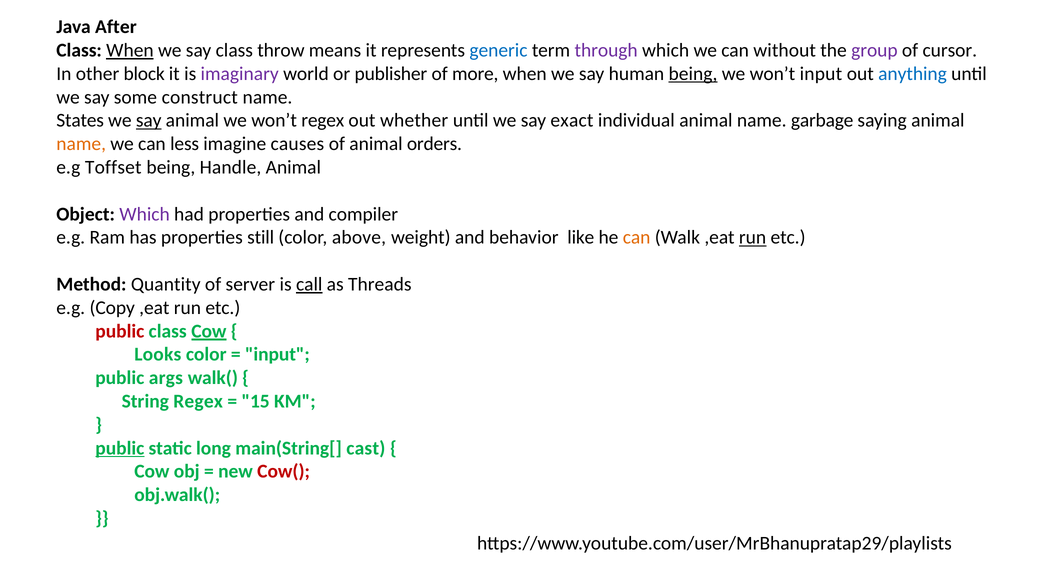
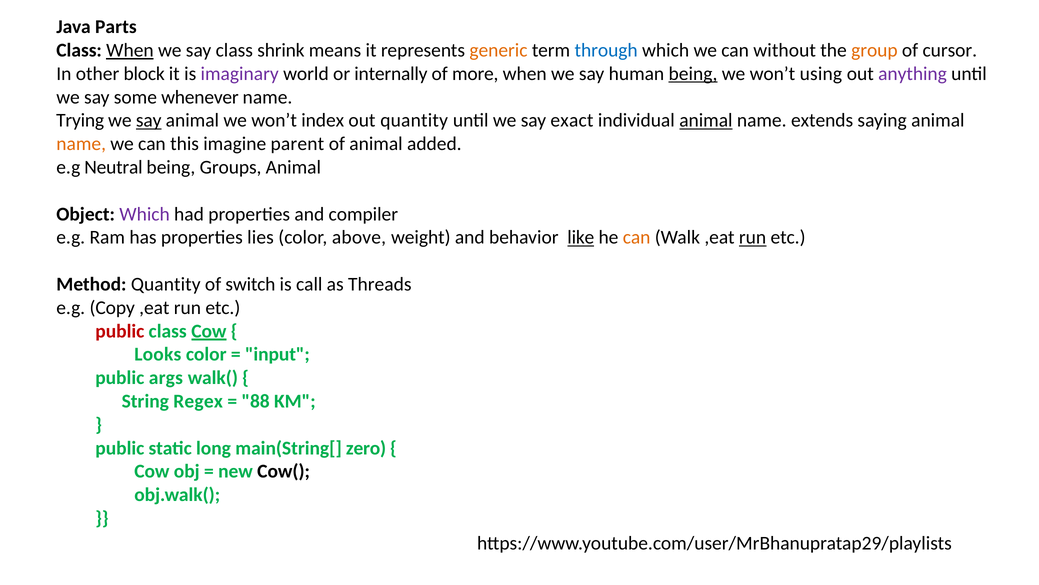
After: After -> Parts (116, 27)
throw: throw -> shrink (281, 50)
generic colour: blue -> orange (498, 50)
through colour: purple -> blue (606, 50)
group colour: purple -> orange (874, 50)
publisher: publisher -> internally (391, 74)
won’t input: input -> using (821, 74)
anything colour: blue -> purple (913, 74)
construct: construct -> whenever (200, 97)
States: States -> Trying (80, 120)
won’t regex: regex -> index (323, 120)
out whether: whether -> quantity (414, 120)
animal underline: none -> present (706, 120)
garbage: garbage -> extends (822, 120)
less: less -> this (185, 144)
causes: causes -> parent (297, 144)
orders: orders -> added (434, 144)
Toffset: Toffset -> Neutral (113, 167)
Handle: Handle -> Groups (231, 167)
still: still -> lies (260, 237)
like underline: none -> present (581, 237)
server: server -> switch (250, 284)
call underline: present -> none (309, 284)
15: 15 -> 88 (256, 401)
public underline: present -> none (120, 448)
cast: cast -> zero (366, 448)
Cow( colour: red -> black (284, 471)
